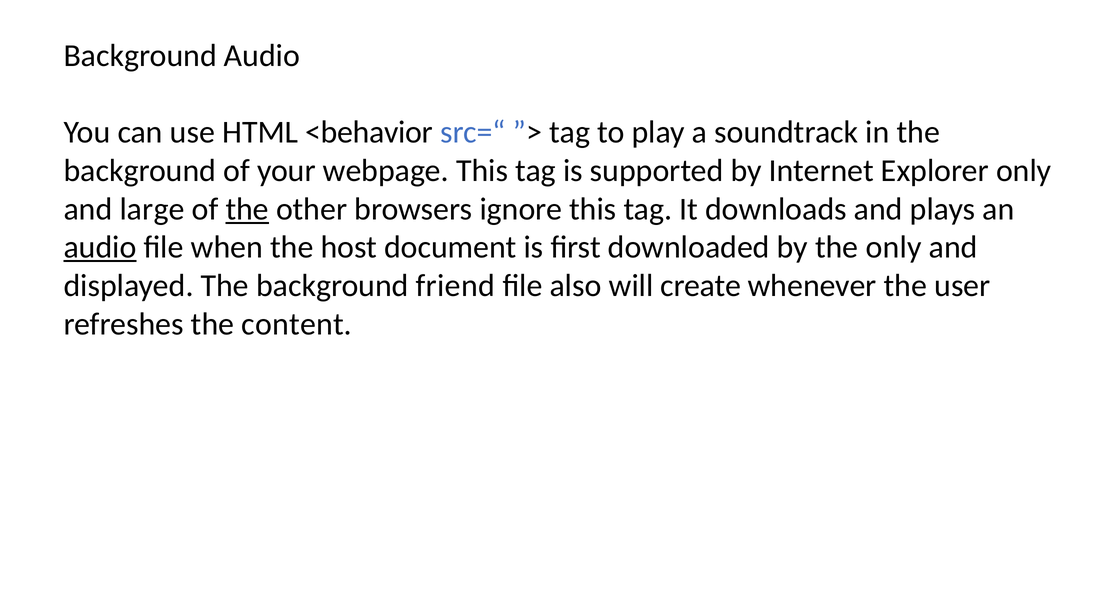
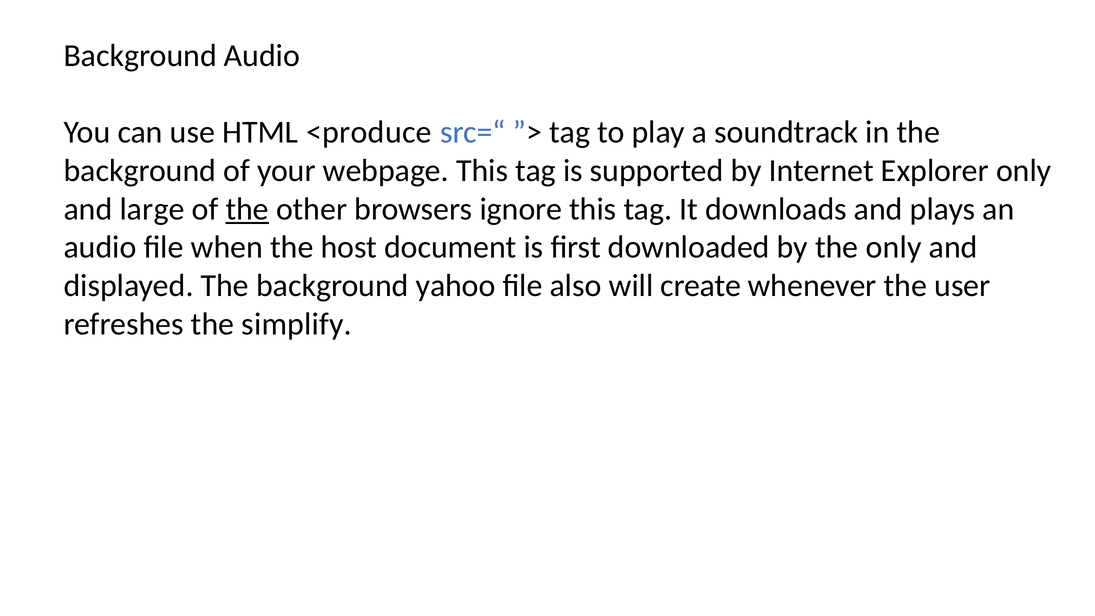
<behavior: <behavior -> <produce (369, 132)
audio underline: present -> none (100, 247)
friend: friend -> yahoo (456, 286)
content: content -> simplify (297, 324)
